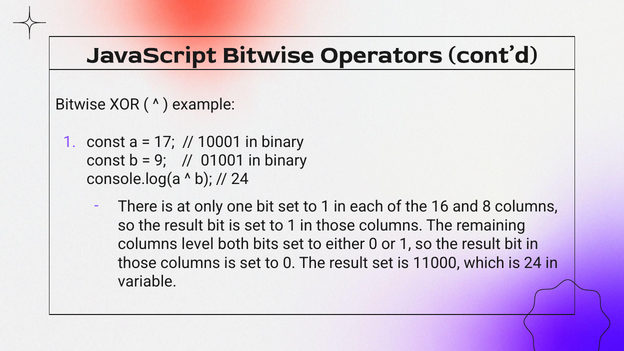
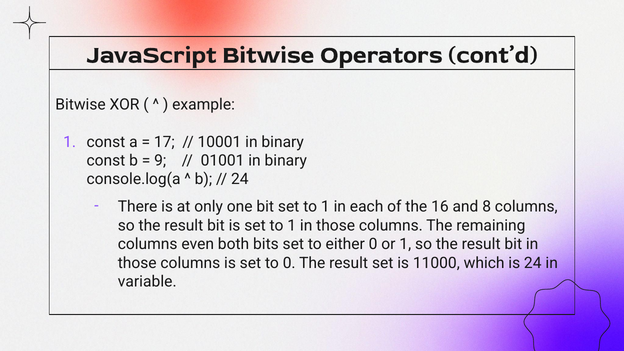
level: level -> even (198, 244)
